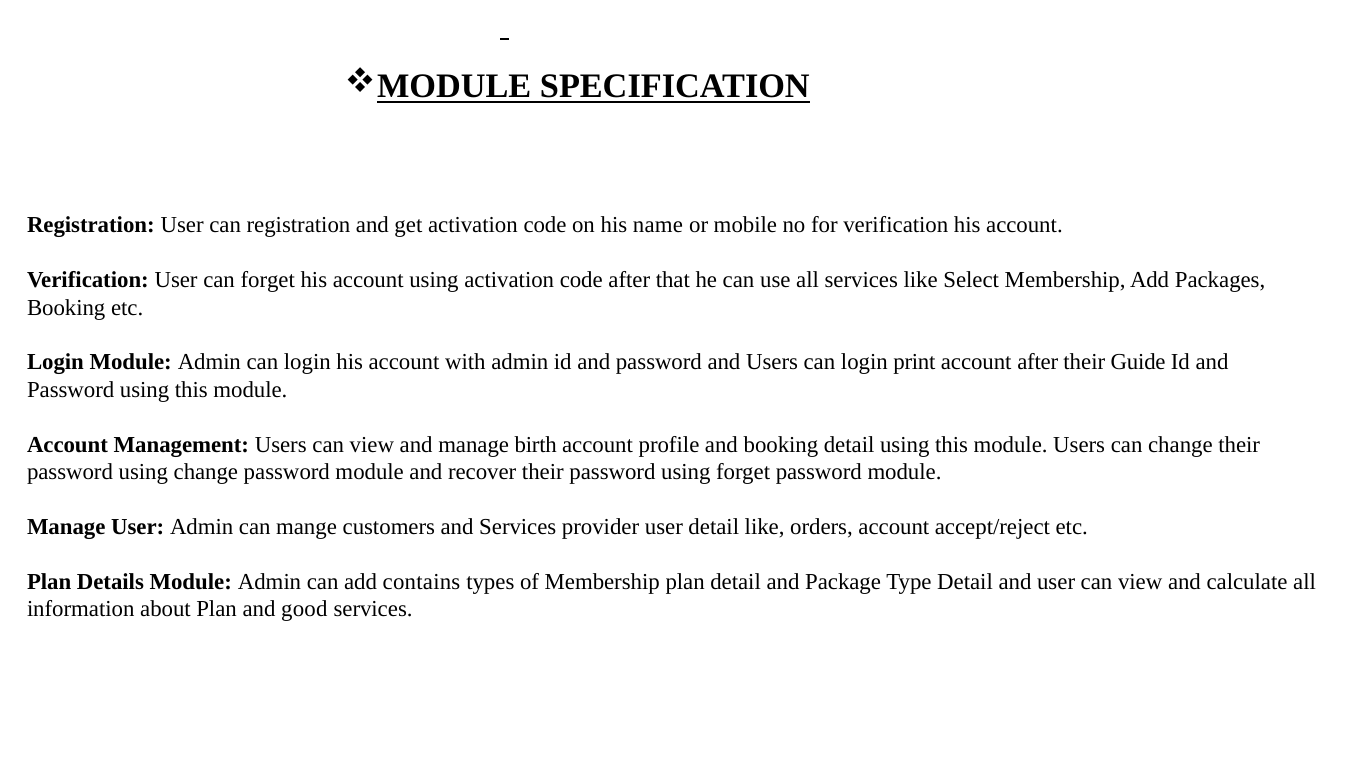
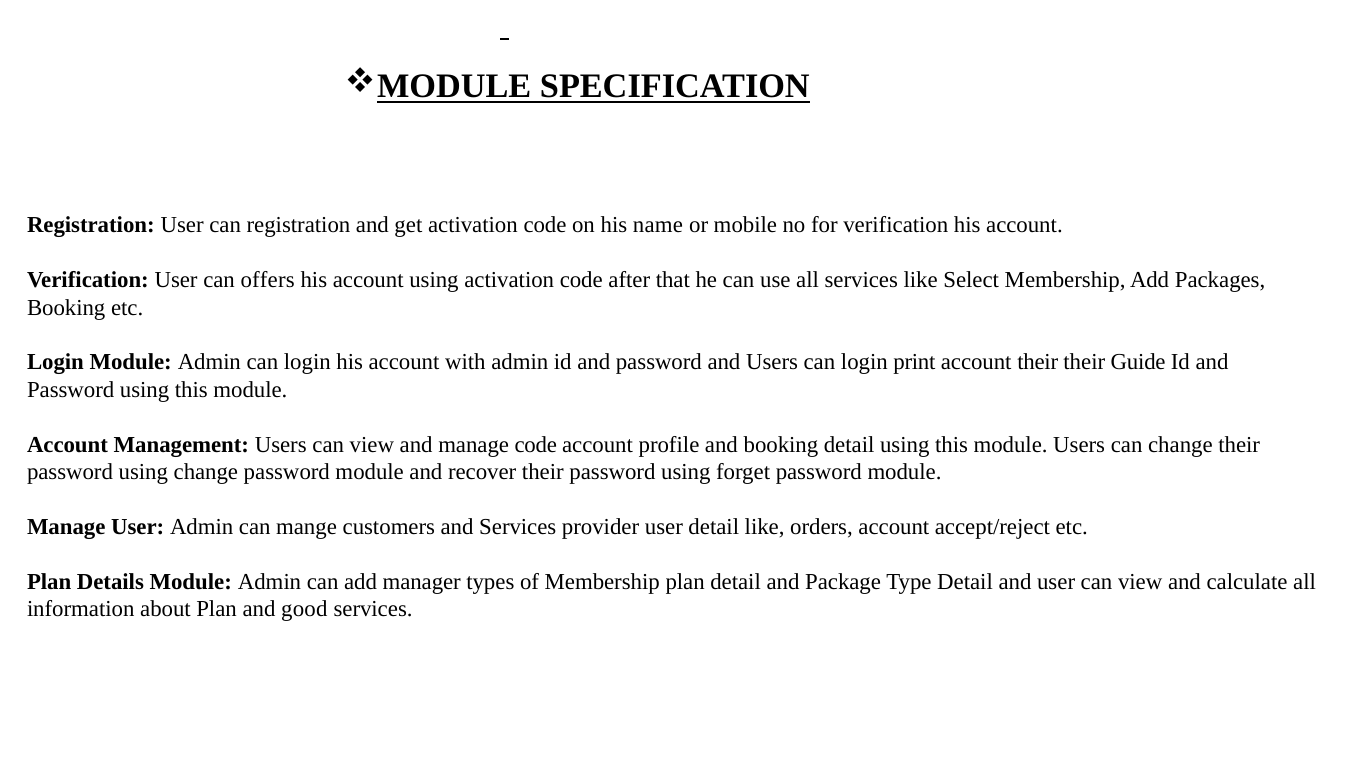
can forget: forget -> offers (268, 280)
account after: after -> their (1038, 362)
manage birth: birth -> code (536, 444)
contains: contains -> manager (422, 582)
